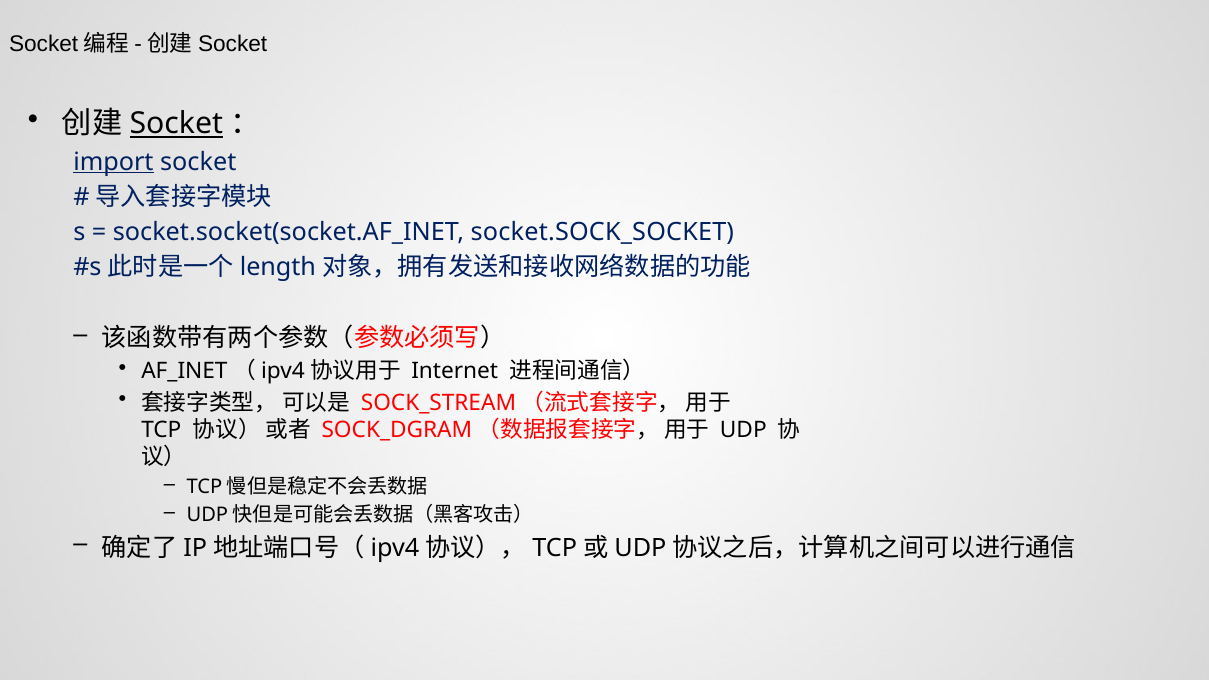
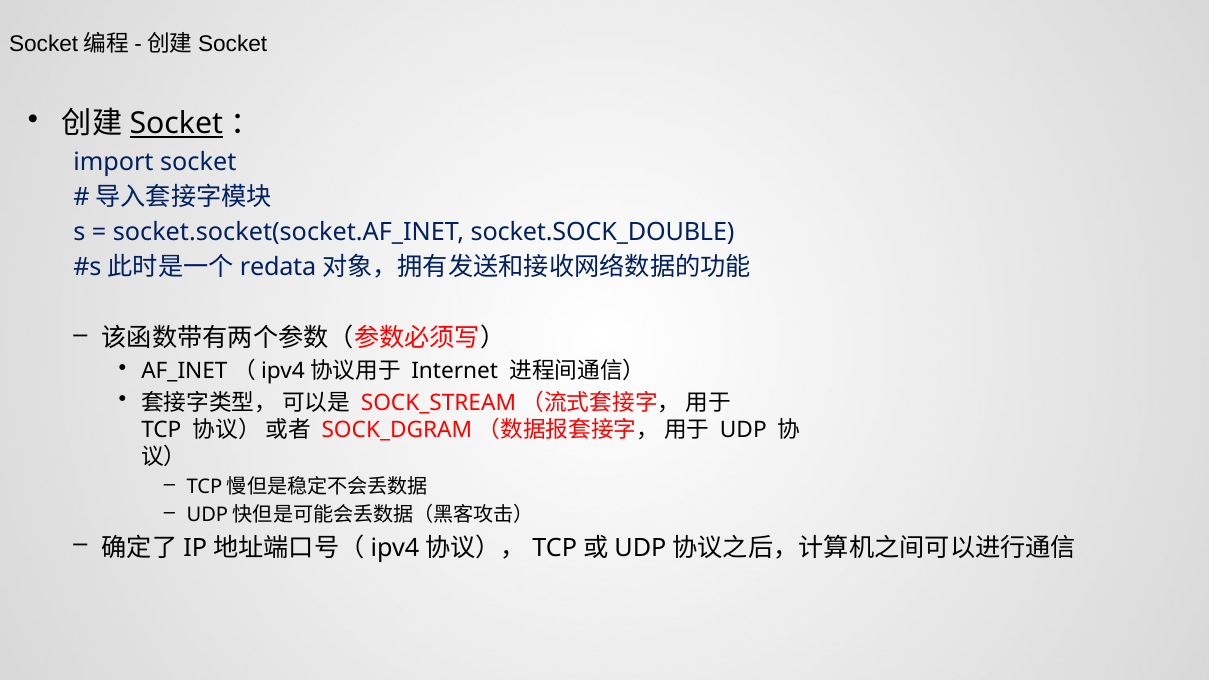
import underline: present -> none (113, 162)
socket.SOCK_SOCKET: socket.SOCK_SOCKET -> socket.SOCK_DOUBLE (603, 232)
length: length -> redata (278, 268)
